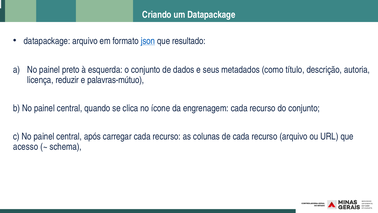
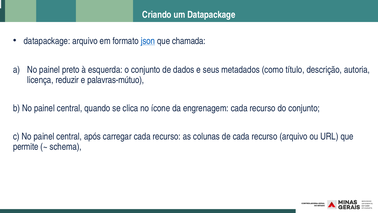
resultado: resultado -> chamada (189, 41)
acesso: acesso -> permite (26, 147)
